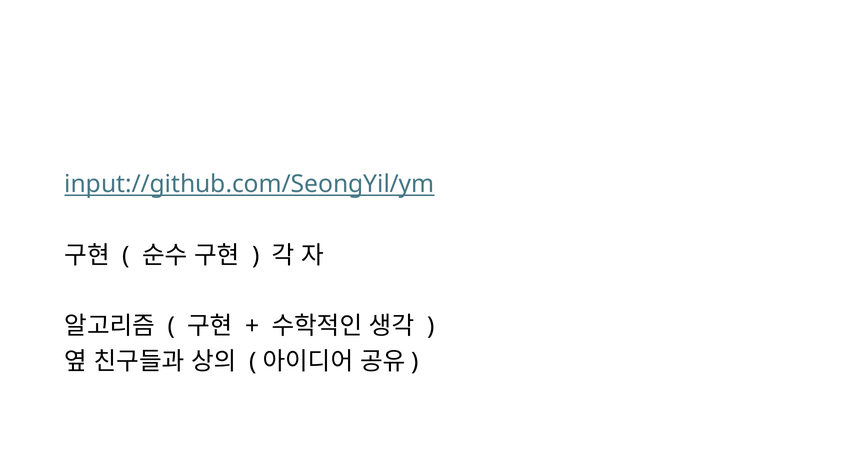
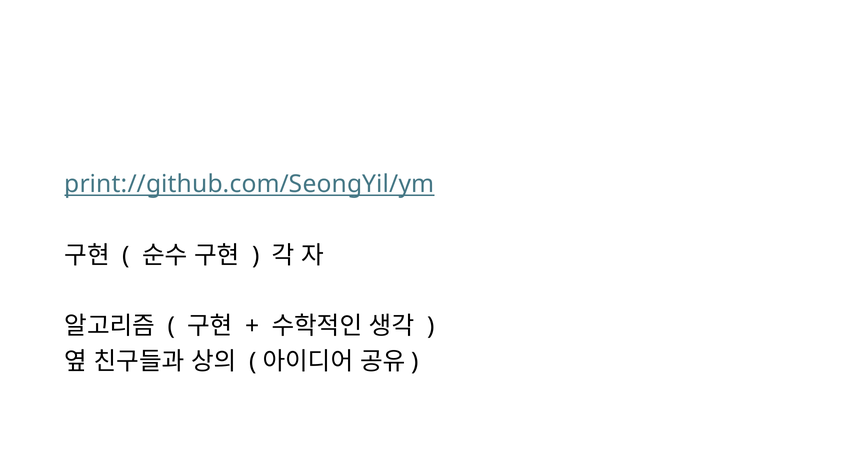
input://github.com/SeongYil/ym: input://github.com/SeongYil/ym -> print://github.com/SeongYil/ym (249, 184)
